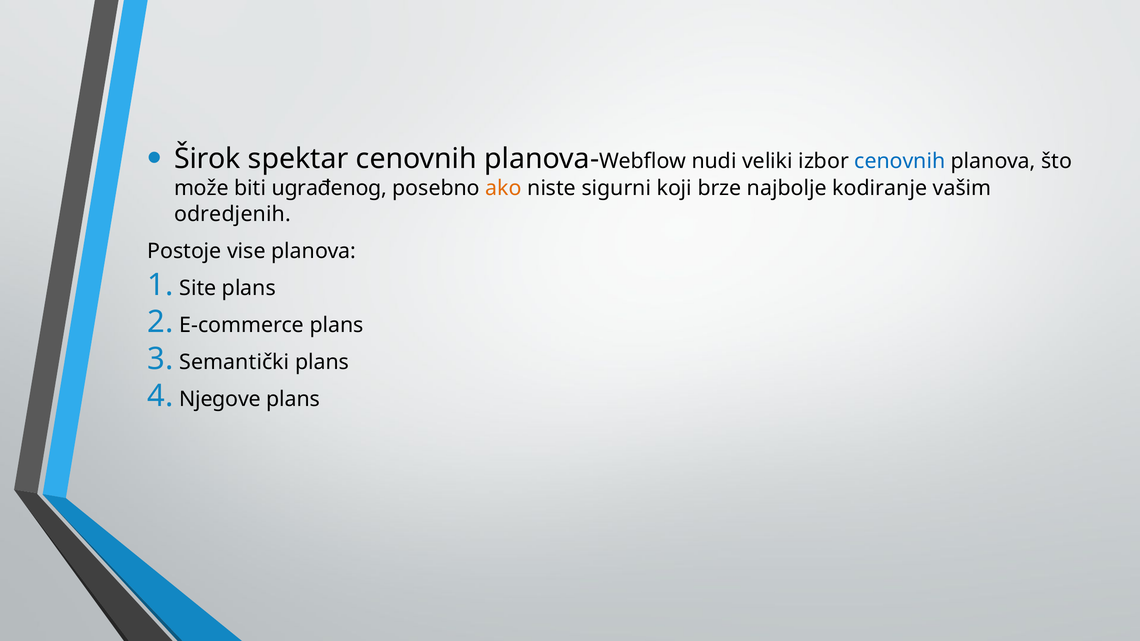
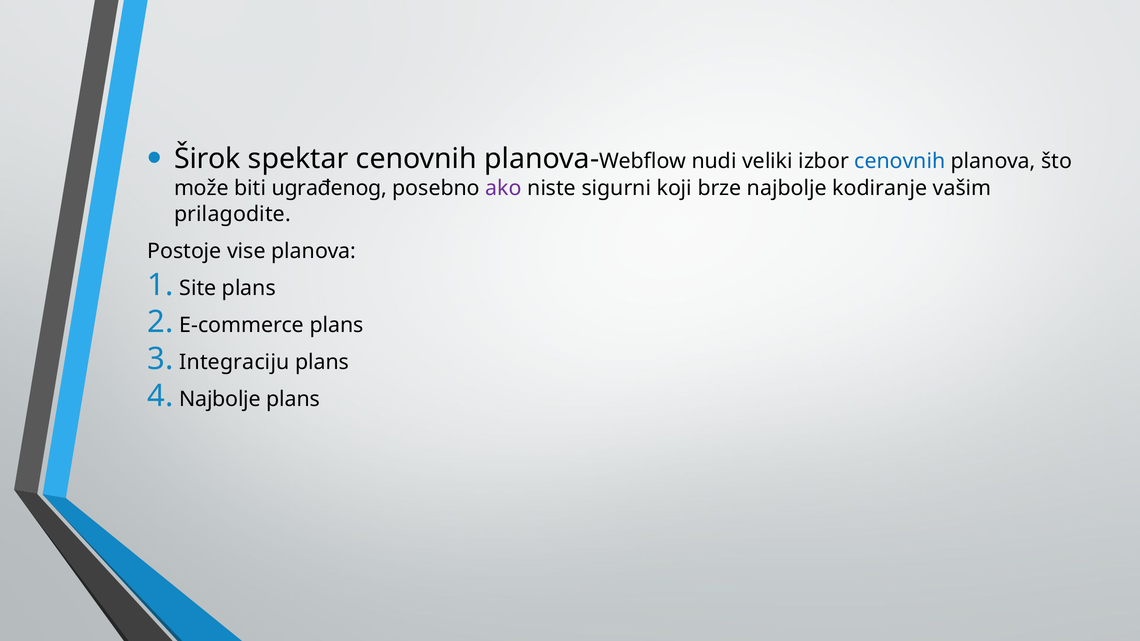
ako colour: orange -> purple (504, 188)
odredjenih: odredjenih -> prilagodite (232, 214)
Semantički: Semantički -> Integraciju (234, 362)
Njegove: Njegove -> Najbolje (220, 399)
